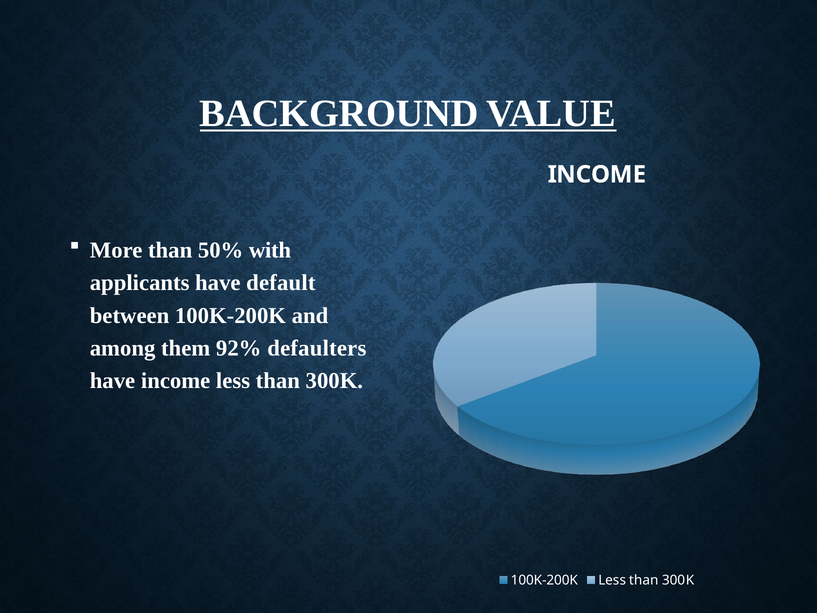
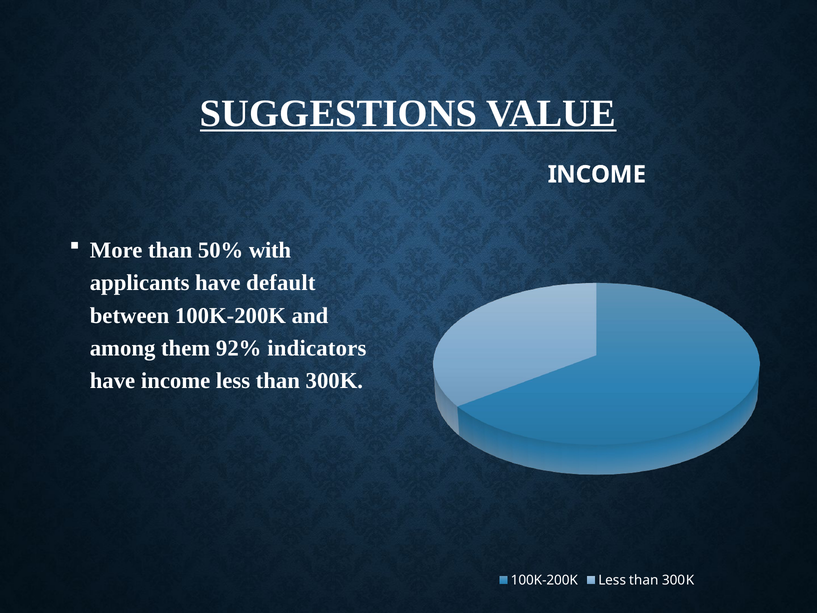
BACKGROUND: BACKGROUND -> SUGGESTIONS (339, 113)
defaulters: defaulters -> indicators (317, 348)
